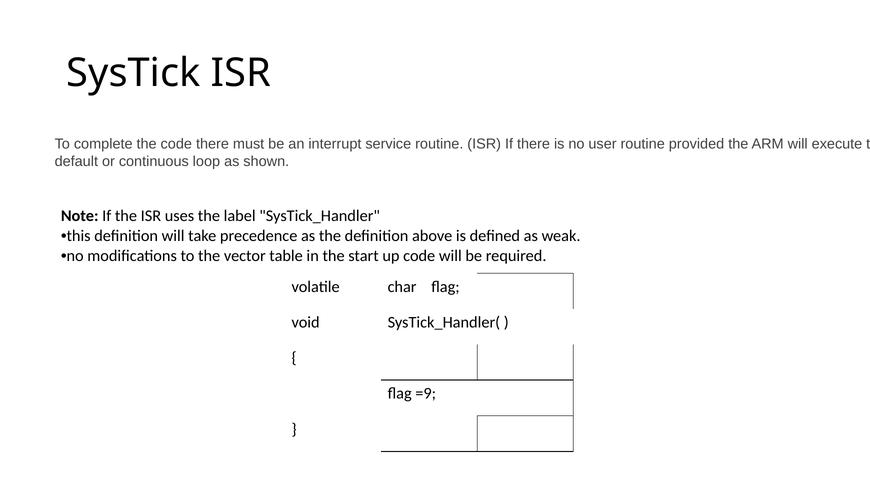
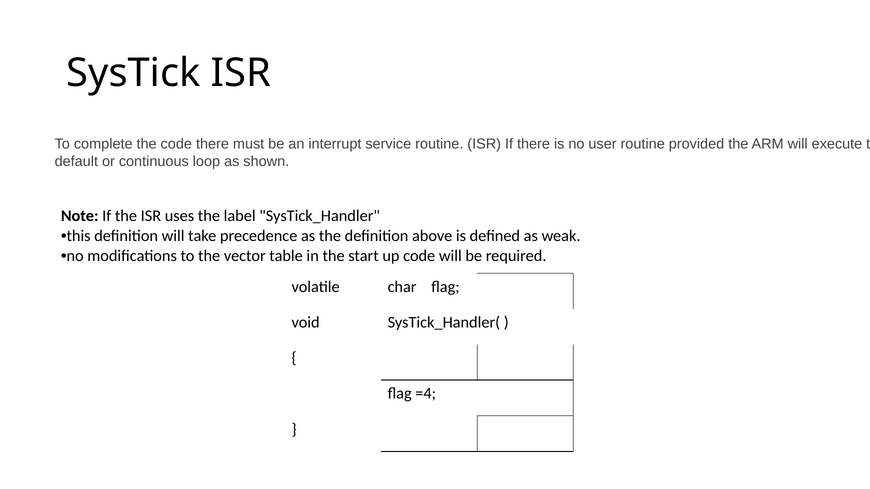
=9: =9 -> =4 (426, 394)
